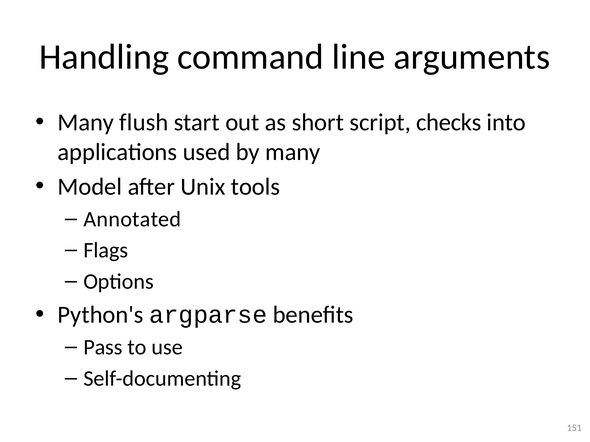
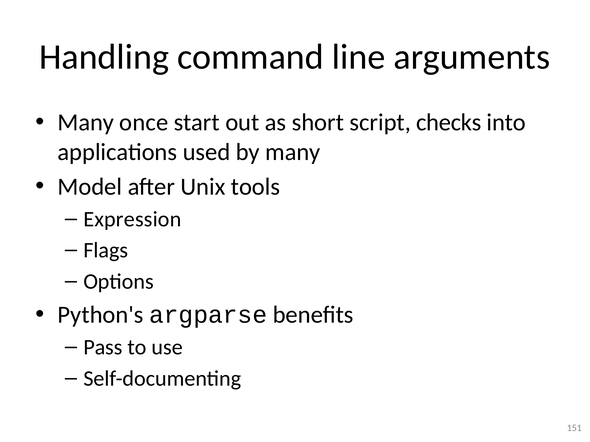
flush: flush -> once (144, 123)
Annotated: Annotated -> Expression (132, 219)
